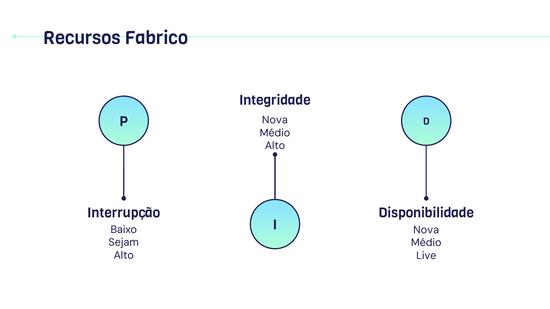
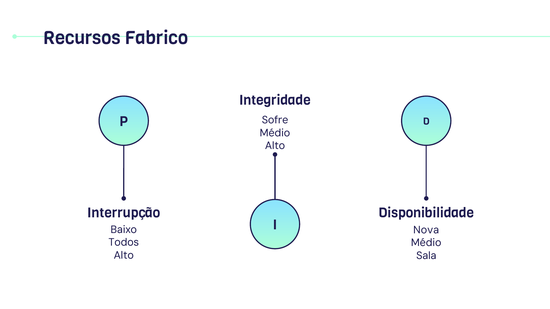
Nova: Nova -> Sofre (275, 120)
Sejam: Sejam -> Todos (124, 243)
Live: Live -> Sala (426, 256)
